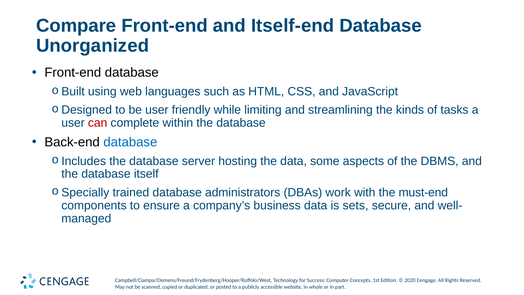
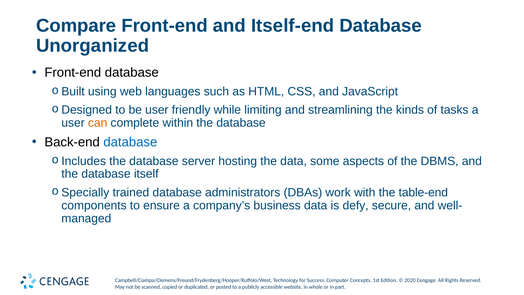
can colour: red -> orange (98, 123)
must-end: must-end -> table-end (423, 192)
sets: sets -> defy (356, 205)
